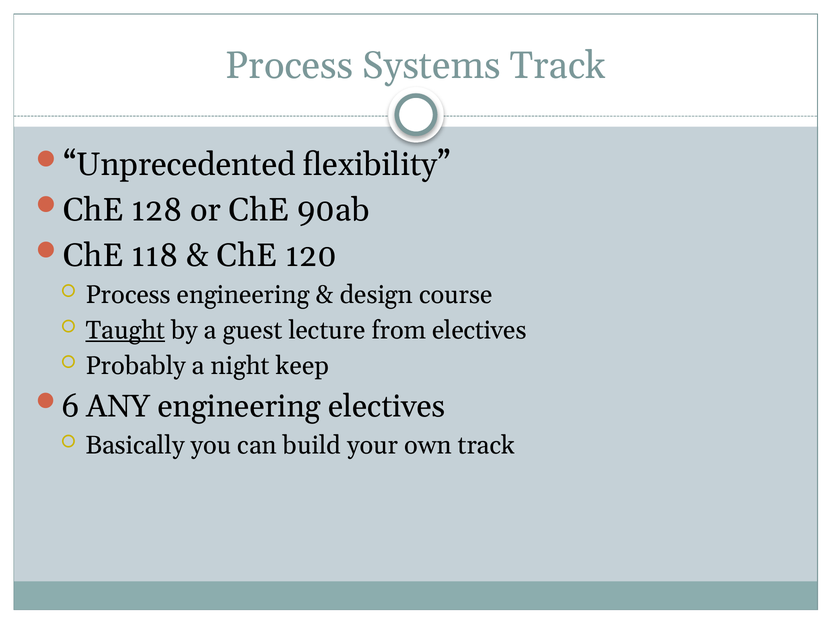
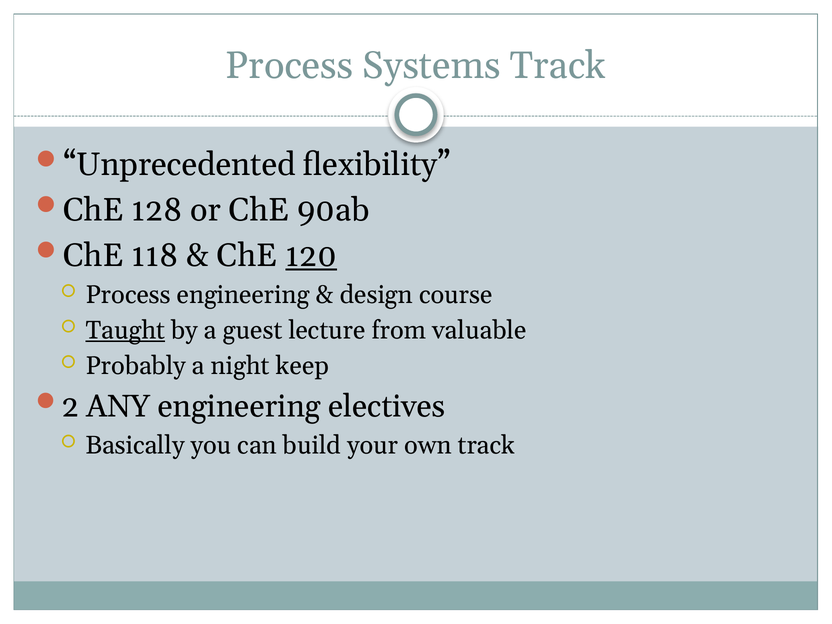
120 underline: none -> present (311, 255)
from electives: electives -> valuable (479, 330)
6: 6 -> 2 (71, 406)
